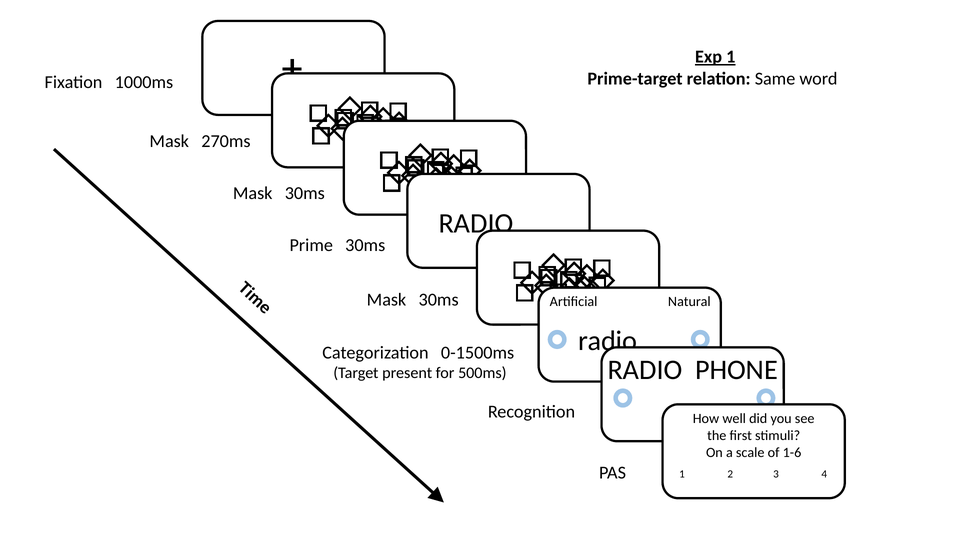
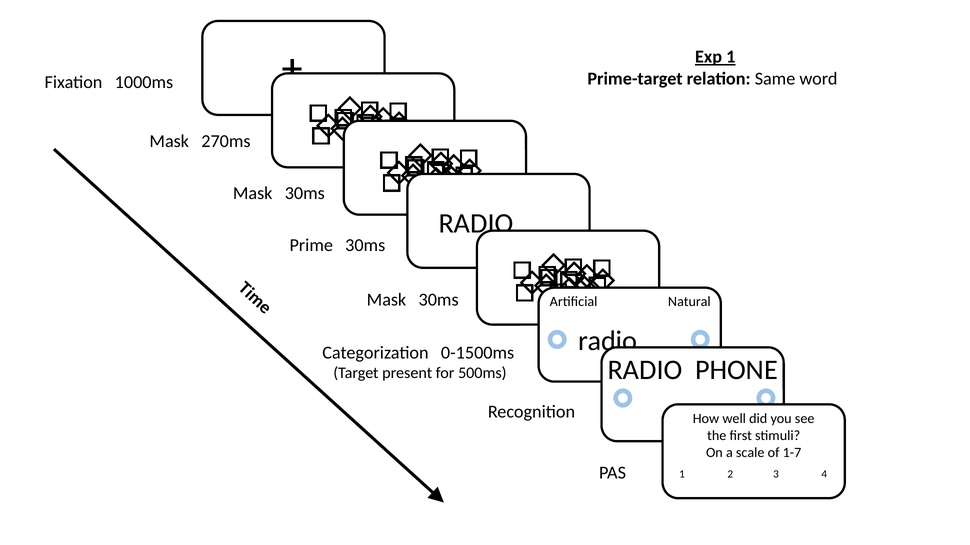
1-6: 1-6 -> 1-7 (792, 453)
